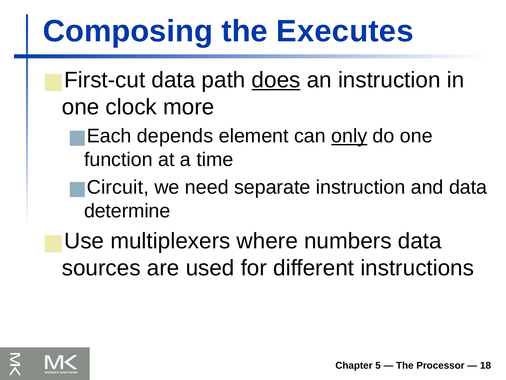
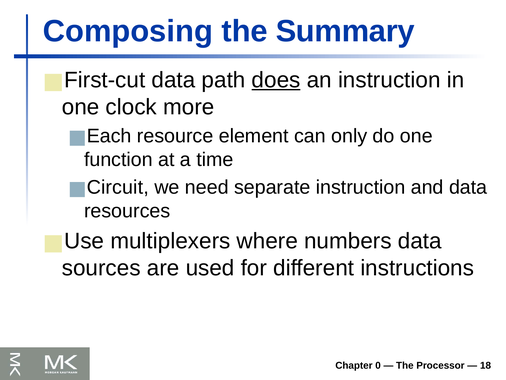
Executes: Executes -> Summary (345, 31)
depends: depends -> resource (175, 136)
only underline: present -> none (349, 136)
determine: determine -> resources (127, 211)
5: 5 -> 0 (378, 365)
